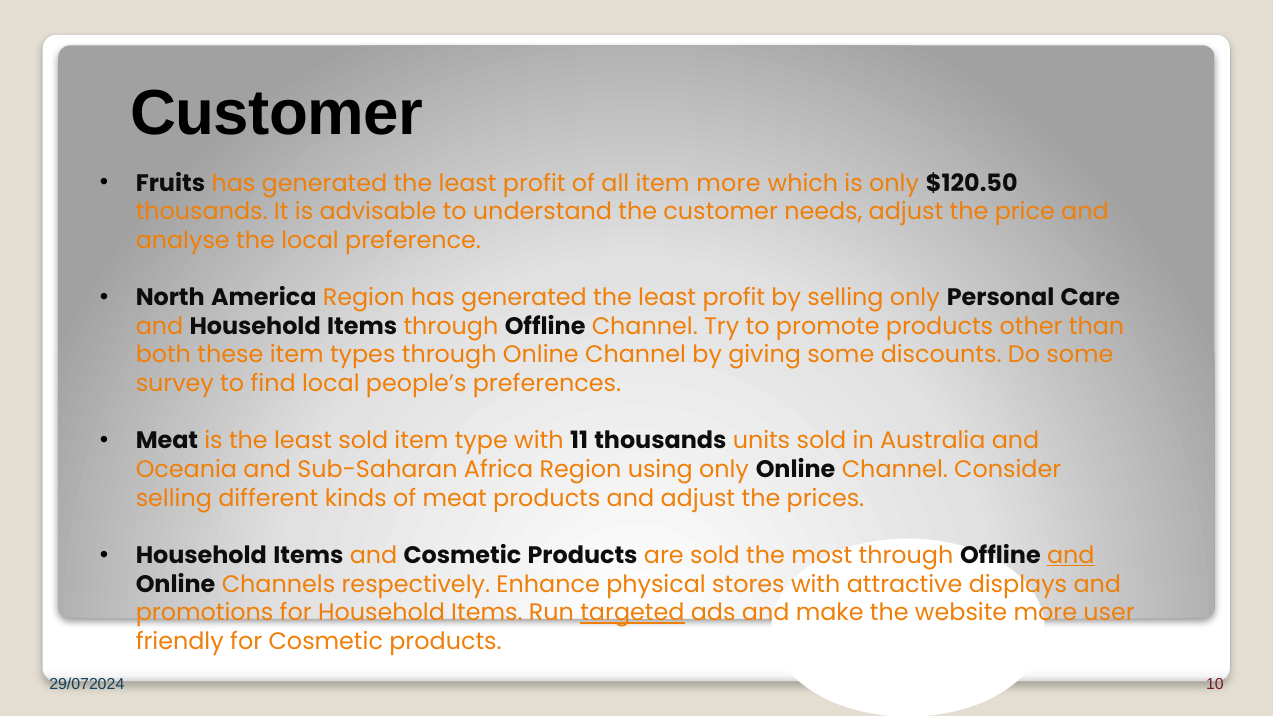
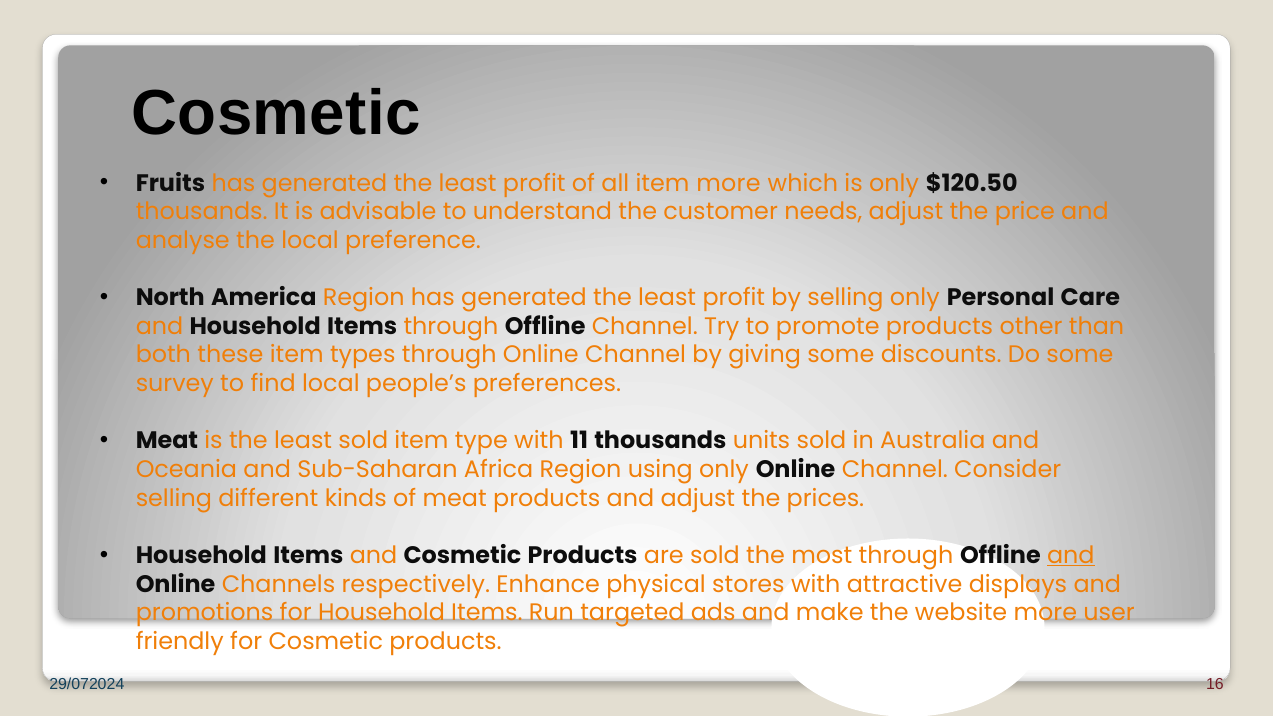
Customer: Customer -> Cosmetic (276, 113)
targeted underline: present -> none (632, 613)
10: 10 -> 16 (1215, 684)
